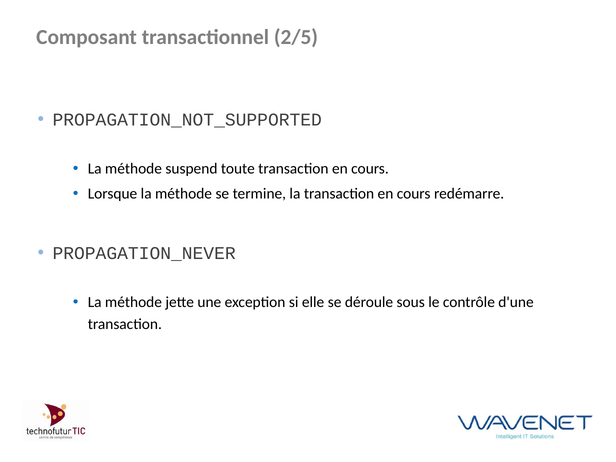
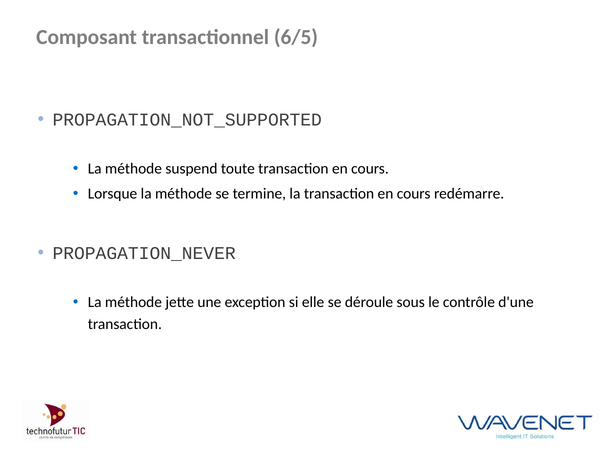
2/5: 2/5 -> 6/5 (296, 37)
